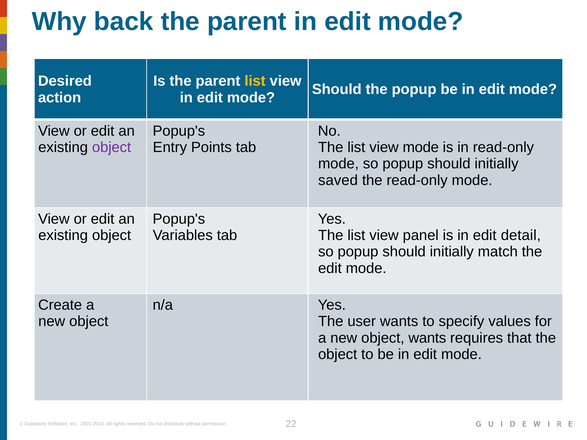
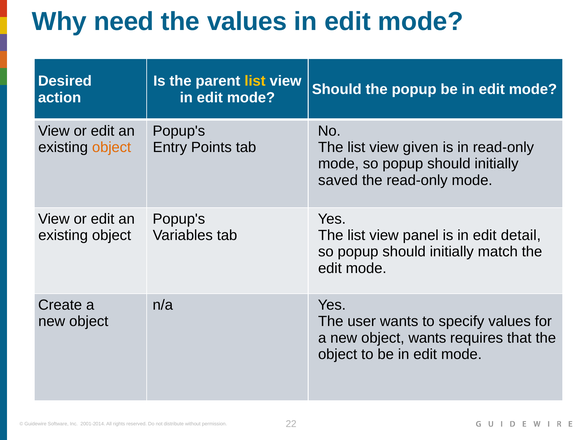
back: back -> need (124, 22)
parent: parent -> values (247, 22)
object colour: purple -> orange (112, 147)
view mode: mode -> given (421, 147)
